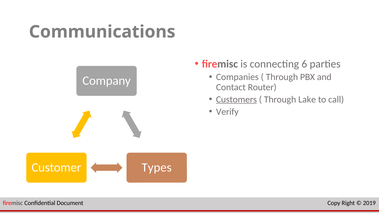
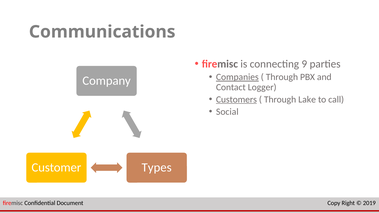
6: 6 -> 9 (304, 64)
Companies underline: none -> present (237, 77)
Router: Router -> Logger (262, 87)
Verify: Verify -> Social (227, 112)
